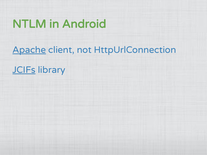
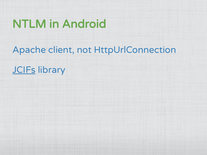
Apache underline: present -> none (29, 50)
